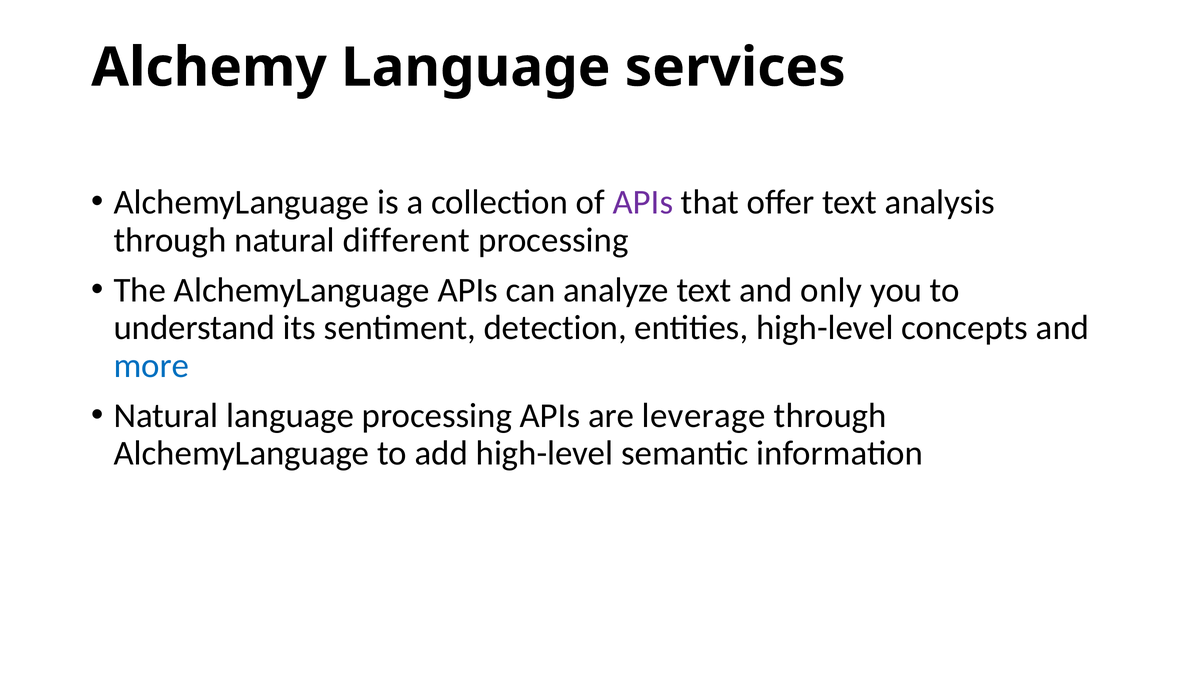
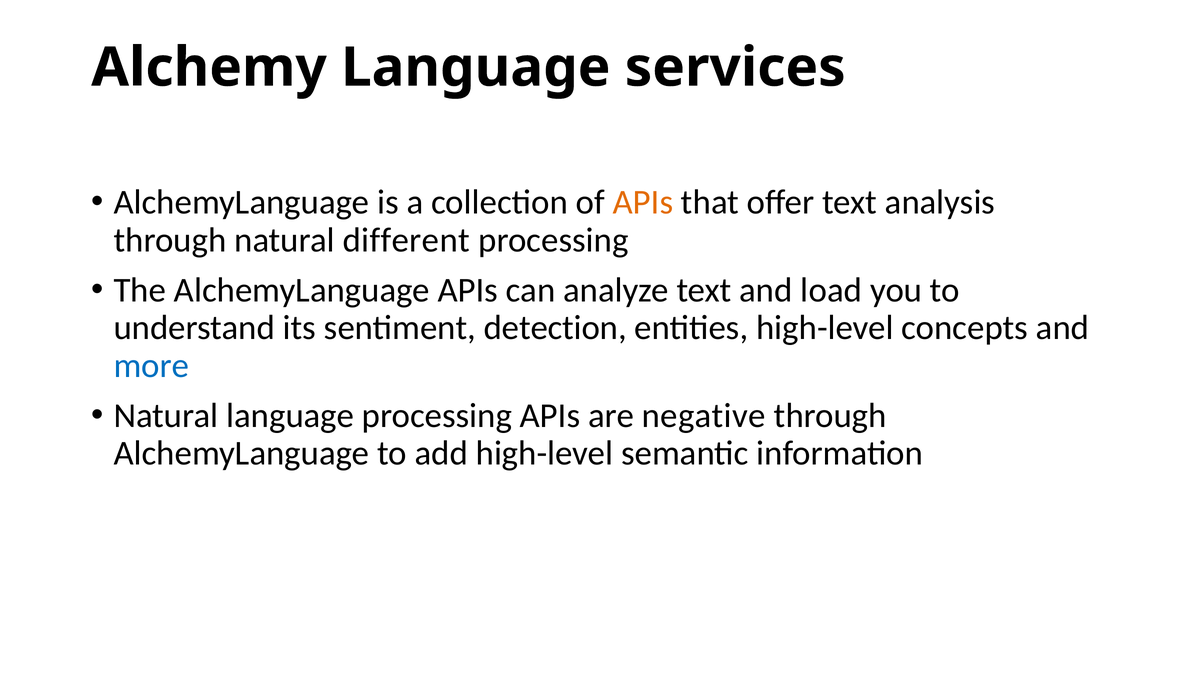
APIs colour: purple -> orange (643, 202)
only: only -> load (831, 290)
leverage: leverage -> negative (704, 416)
